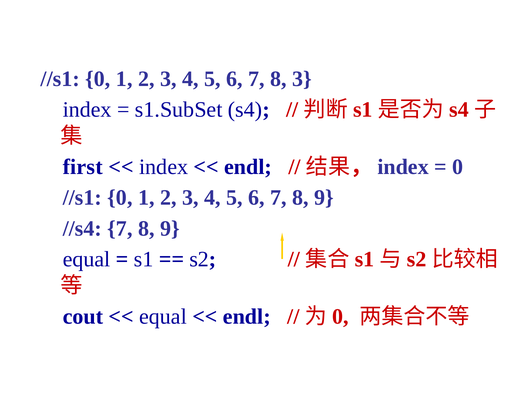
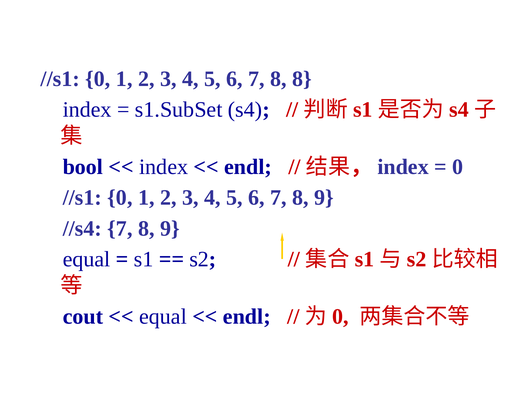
8 3: 3 -> 8 (302, 79)
first: first -> bool (83, 167)
